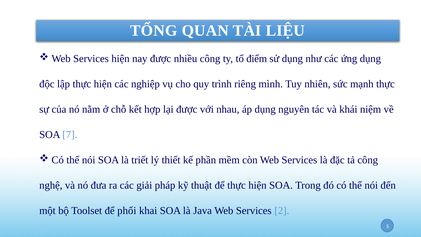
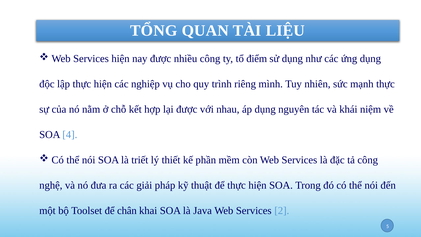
7: 7 -> 4 (70, 135)
phối: phối -> chân (127, 210)
